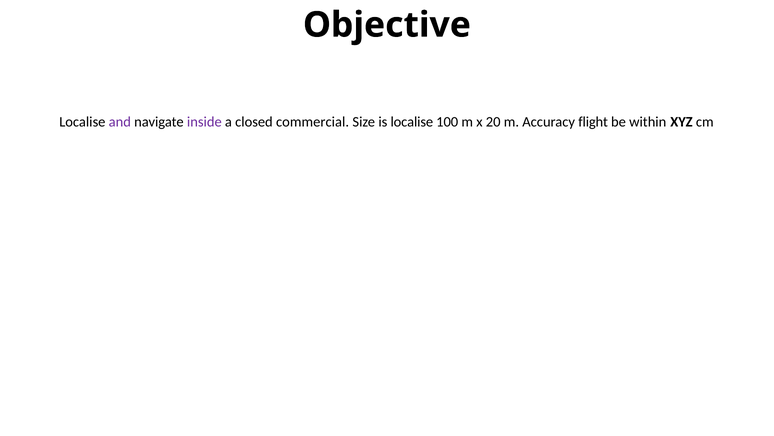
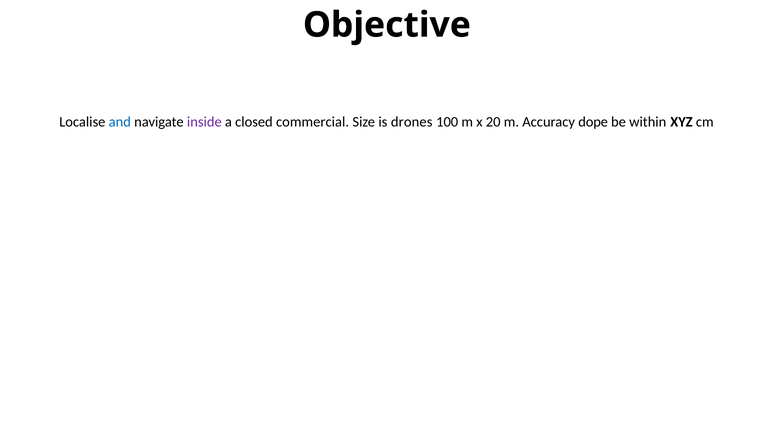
and colour: purple -> blue (120, 122)
is localise: localise -> drones (412, 122)
flight: flight -> dope (593, 122)
